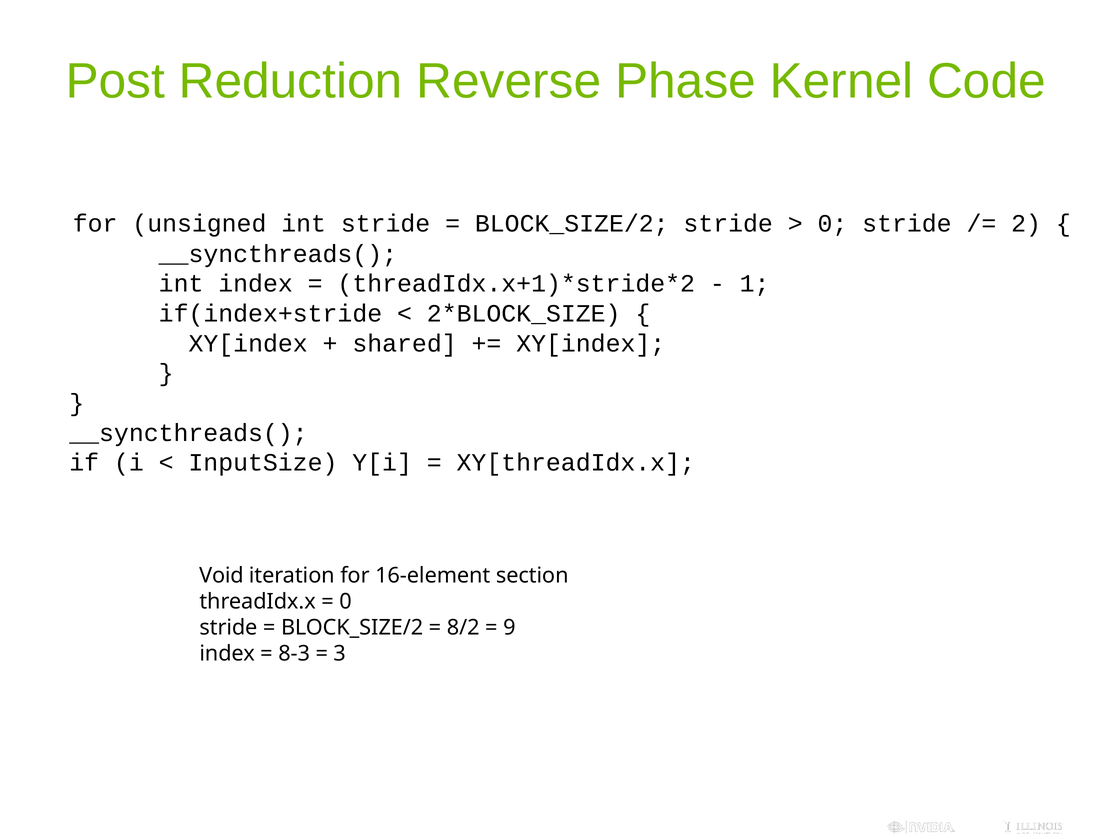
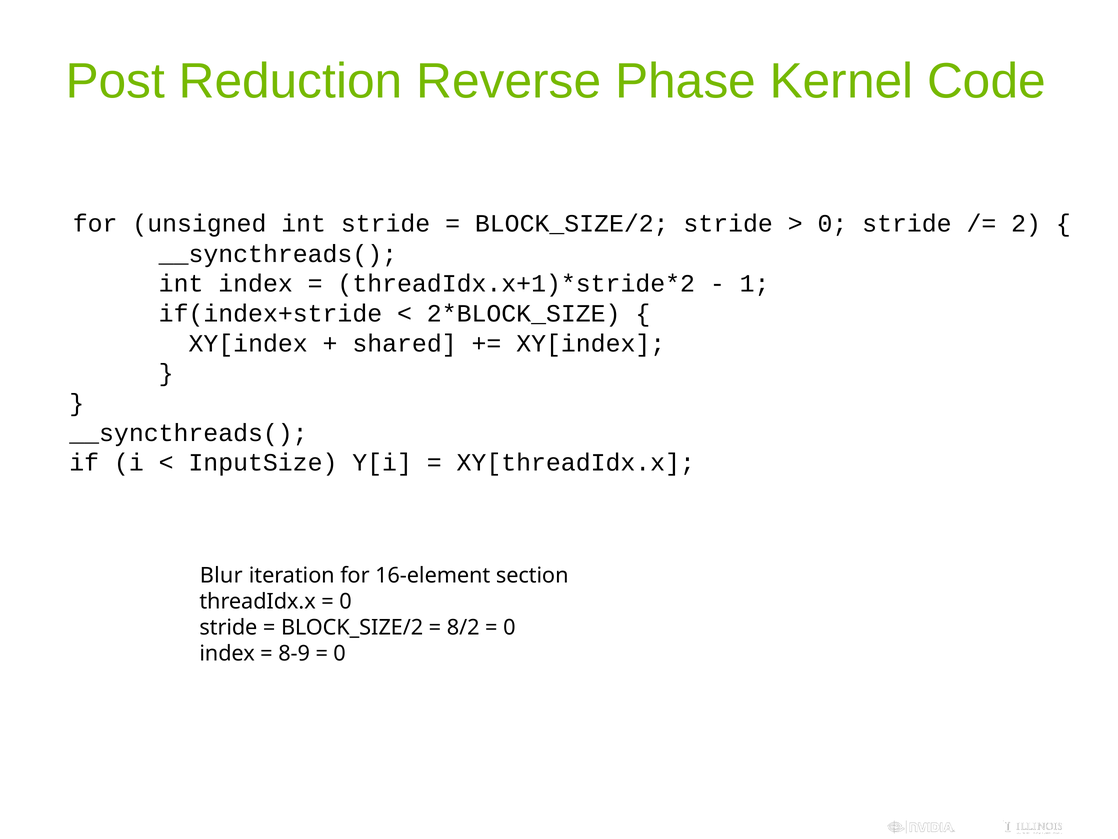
Void: Void -> Blur (221, 575)
9: 9 -> 0 (509, 627)
8-3: 8-3 -> 8-9 (294, 653)
3: 3 -> 0 (340, 653)
